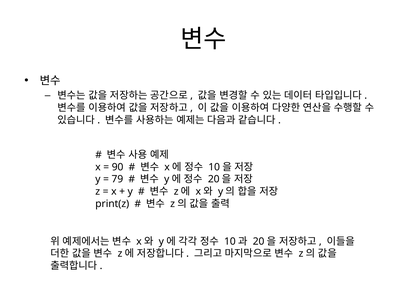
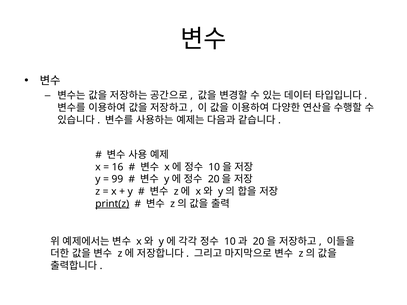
90: 90 -> 16 (118, 167)
79: 79 -> 99 (117, 179)
print(z underline: none -> present (112, 204)
